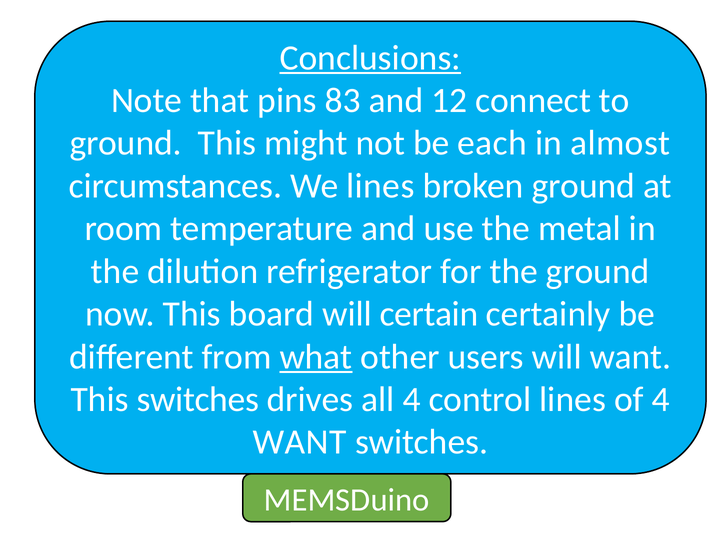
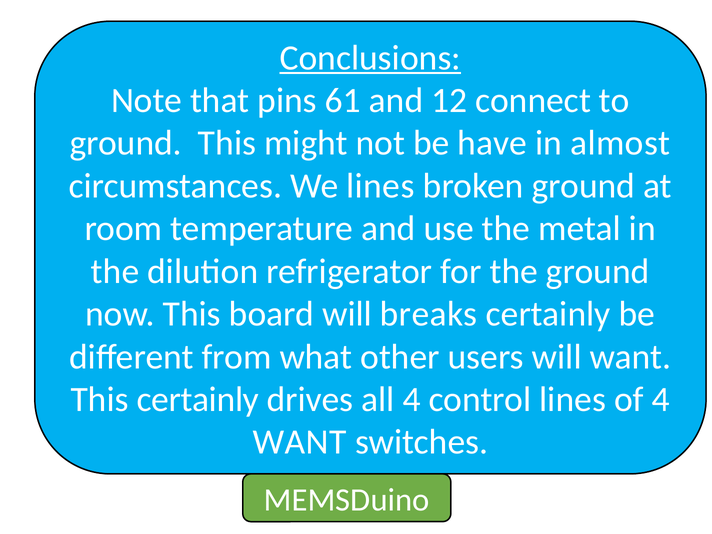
83: 83 -> 61 (343, 100)
each: each -> have (492, 143)
certain: certain -> breaks (429, 314)
what underline: present -> none (316, 357)
This switches: switches -> certainly (198, 400)
